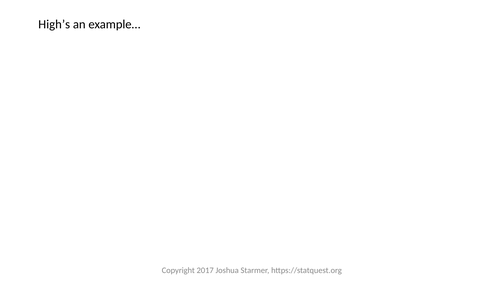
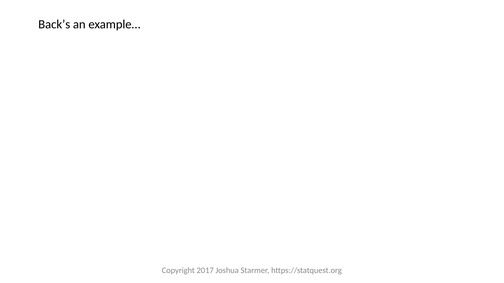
High’s: High’s -> Back’s (54, 24)
